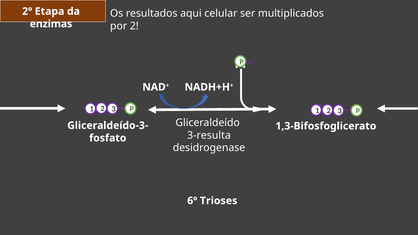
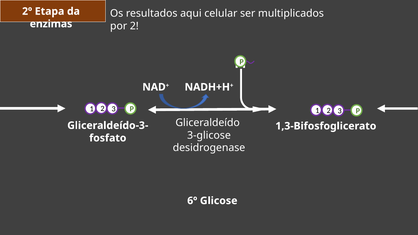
3-resulta: 3-resulta -> 3-glicose (209, 135)
Trioses: Trioses -> Glicose (219, 201)
